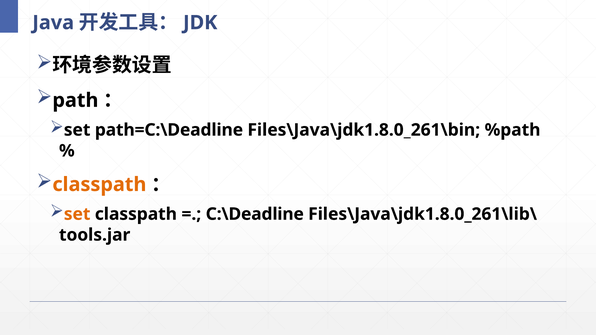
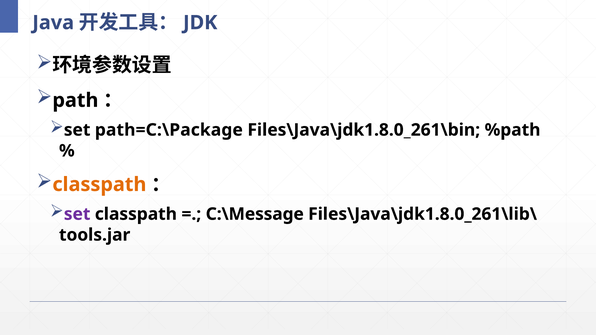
path=C:\Deadline: path=C:\Deadline -> path=C:\Package (169, 130)
set colour: orange -> purple (77, 214)
C:\Deadline: C:\Deadline -> C:\Message (255, 214)
